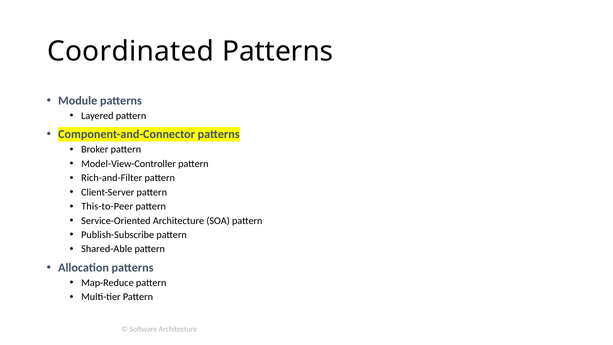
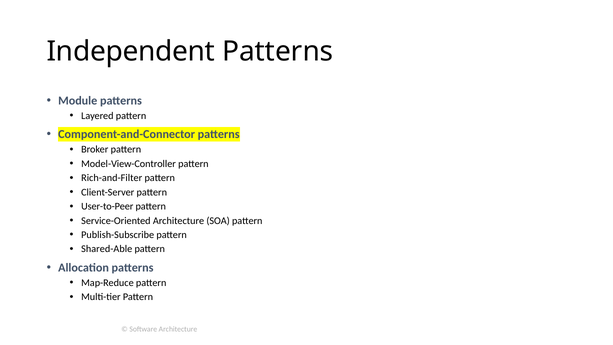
Coordinated: Coordinated -> Independent (131, 52)
This-to-Peer: This-to-Peer -> User-to-Peer (107, 206)
